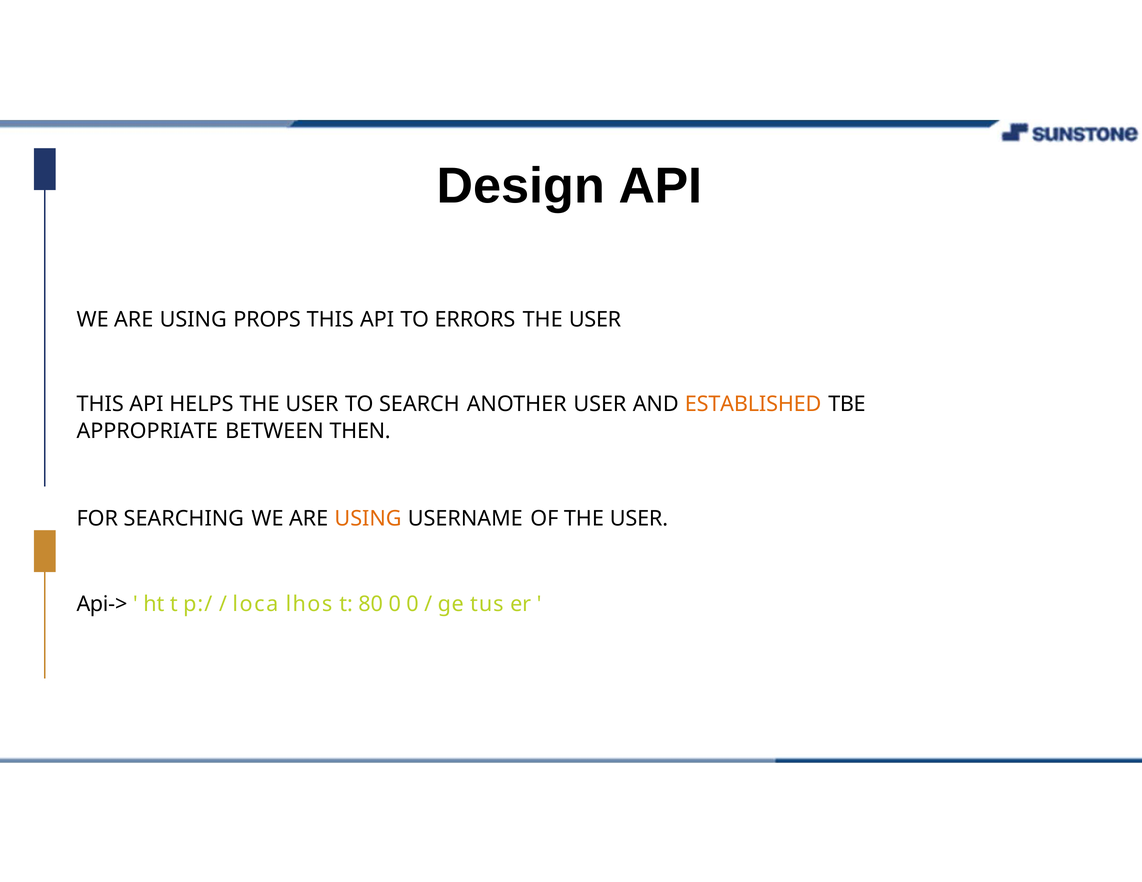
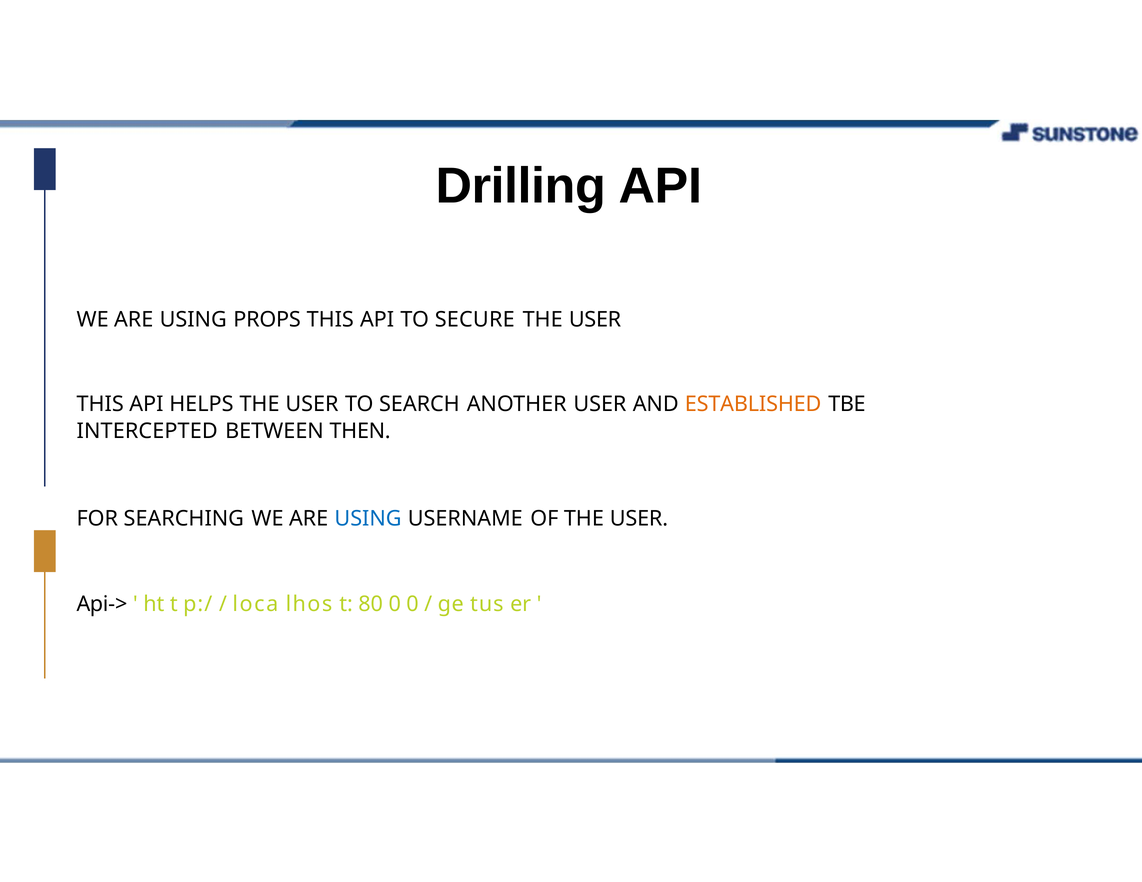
Design: Design -> Drilling (521, 186)
ERRORS: ERRORS -> SECURE (475, 320)
APPROPRIATE: APPROPRIATE -> INTERCEPTED (147, 431)
USING colour: orange -> blue (368, 519)
